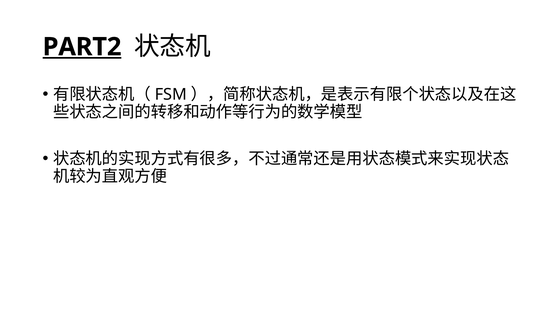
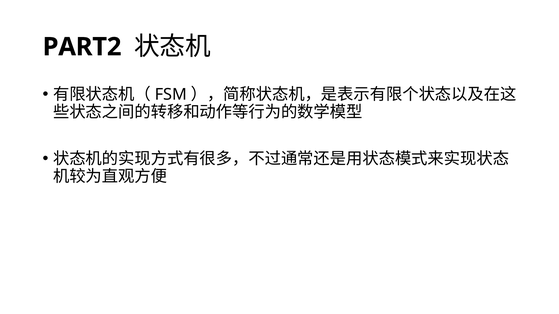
PART2 underline: present -> none (82, 47)
